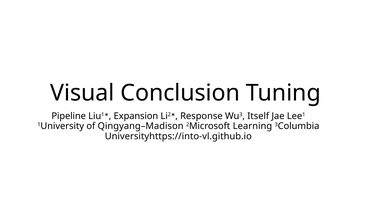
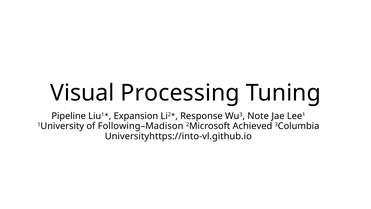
Conclusion: Conclusion -> Processing (180, 93)
Itself: Itself -> Note (258, 116)
Qingyang–Madison: Qingyang–Madison -> Following–Madison (141, 126)
Learning: Learning -> Achieved (252, 126)
